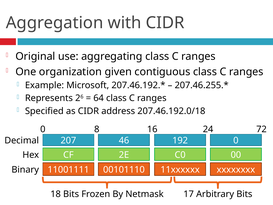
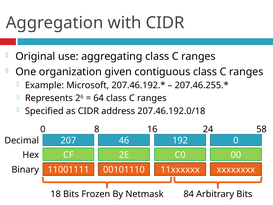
72: 72 -> 58 (261, 129)
17: 17 -> 84 (189, 194)
